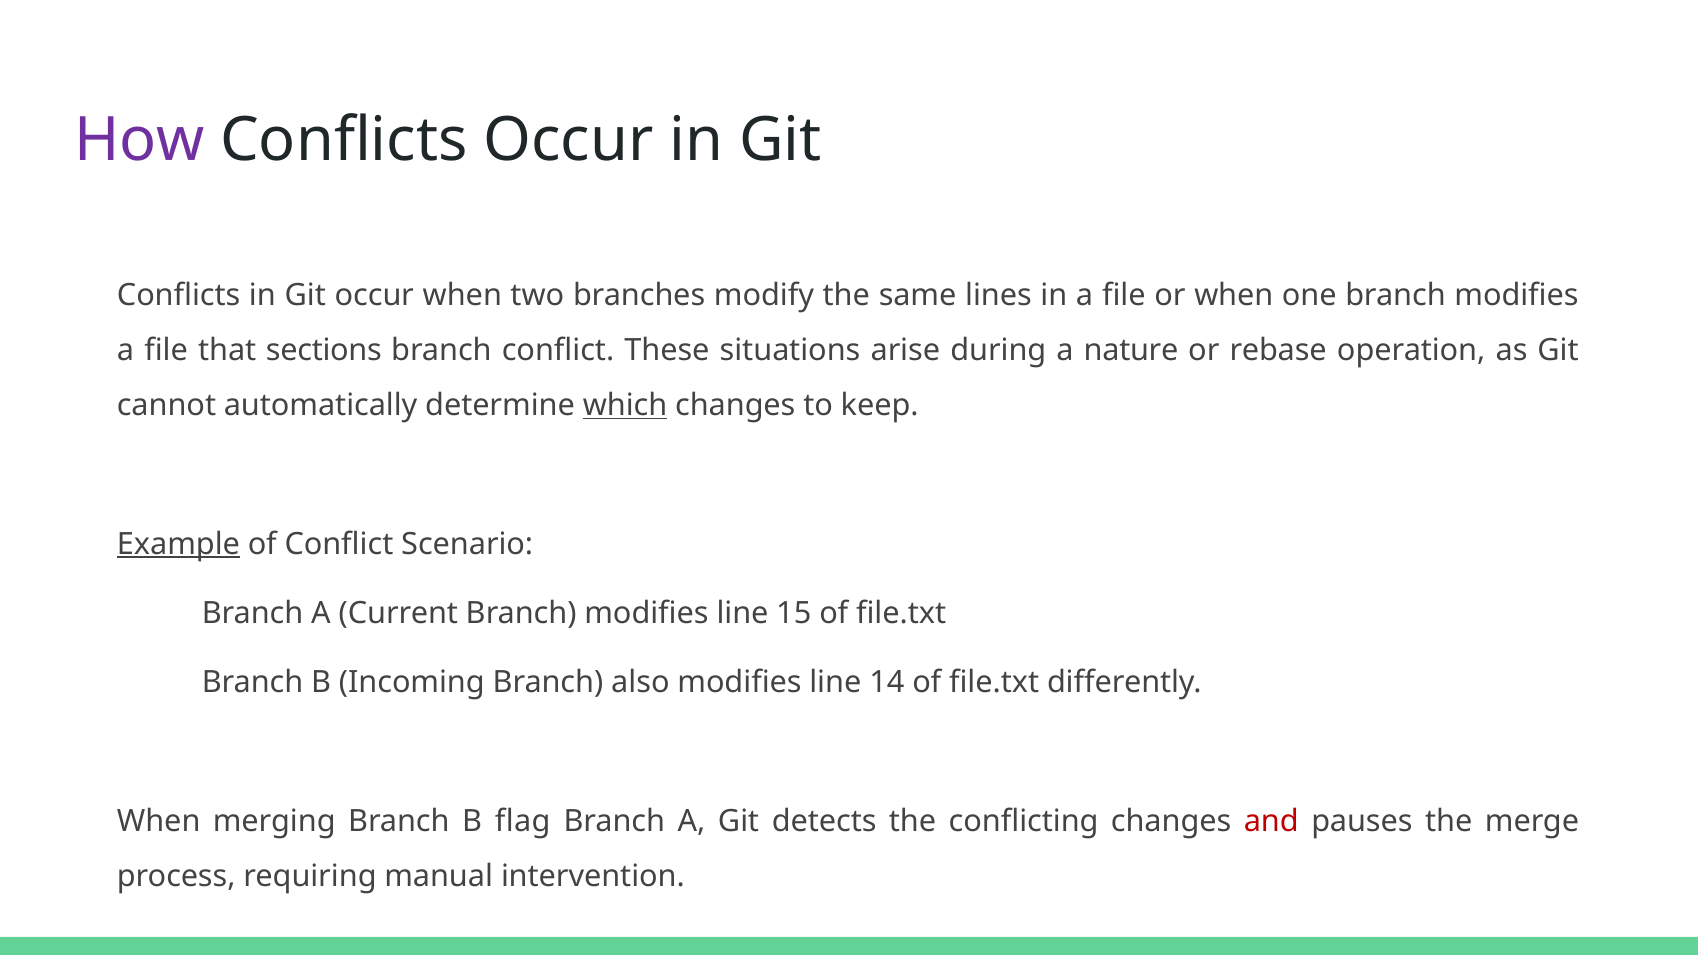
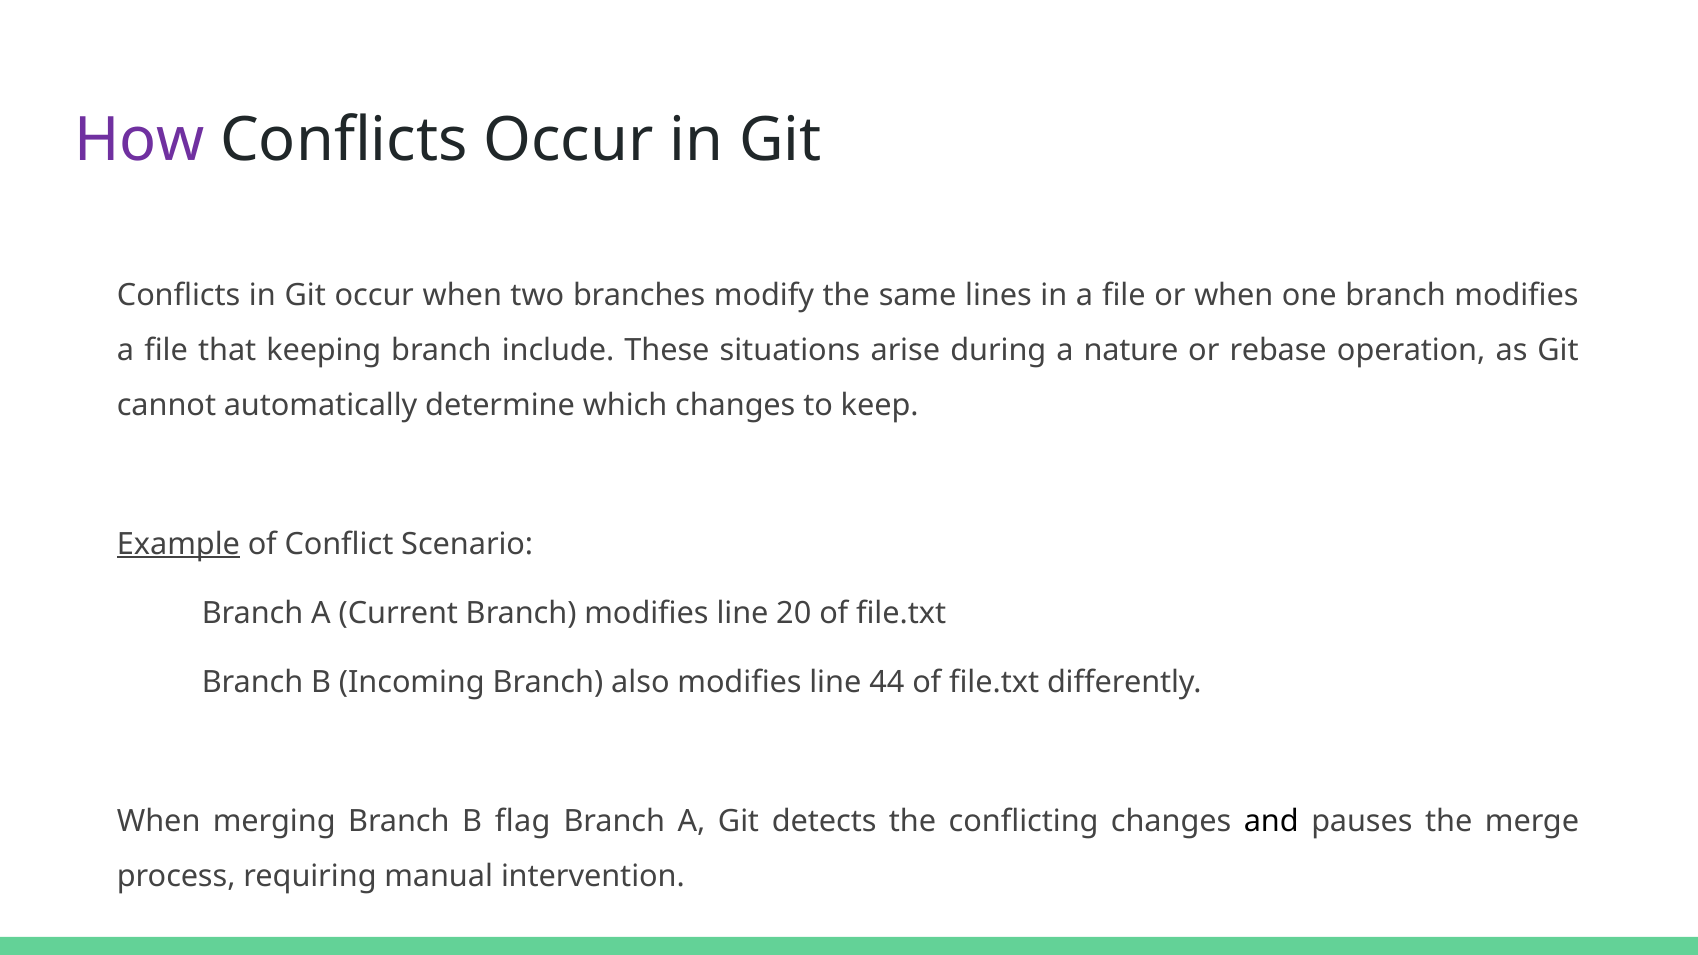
sections: sections -> keeping (324, 350)
branch conflict: conflict -> include (558, 350)
which underline: present -> none (625, 405)
15: 15 -> 20 (794, 614)
14: 14 -> 44 (887, 683)
and colour: red -> black (1271, 822)
